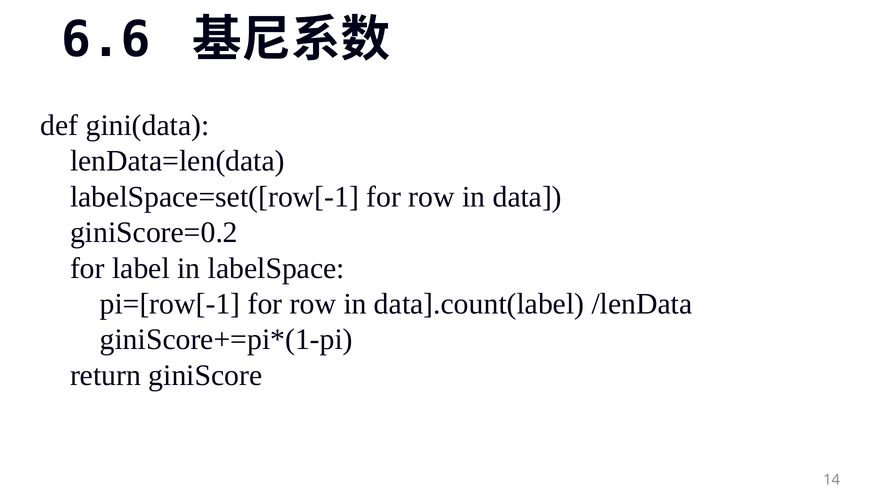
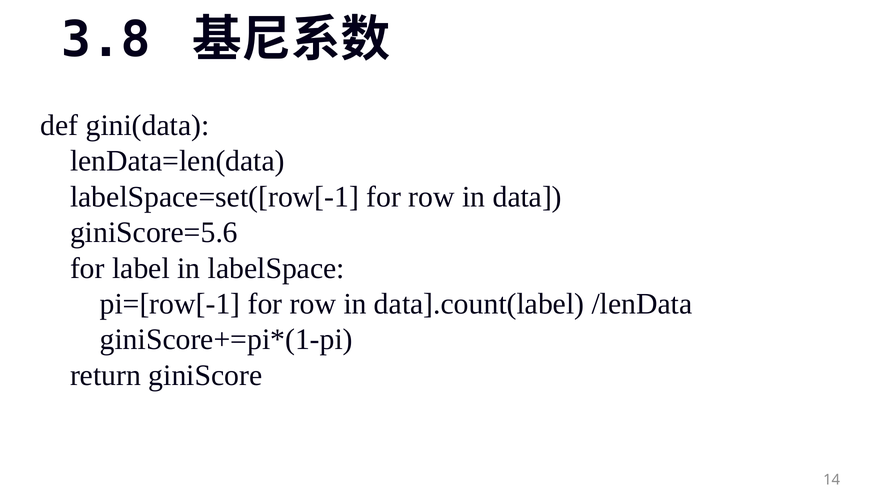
6.6: 6.6 -> 3.8 (106, 40)
giniScore=0.2: giniScore=0.2 -> giniScore=5.6 (154, 232)
